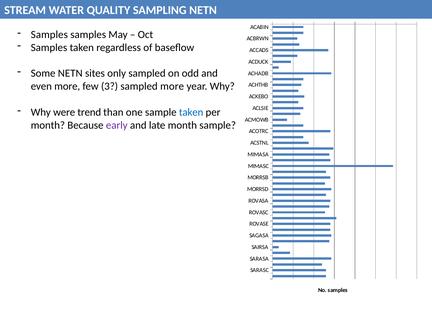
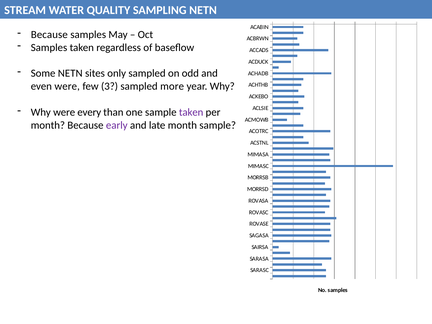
Samples: Samples -> Because (49, 35)
even more: more -> were (67, 86)
trend: trend -> every (89, 112)
taken colour: blue -> purple (191, 112)
